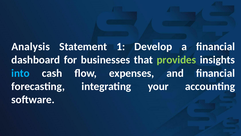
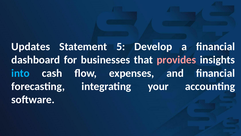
Analysis: Analysis -> Updates (31, 46)
1: 1 -> 5 (121, 46)
provides colour: light green -> pink (176, 60)
